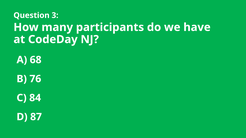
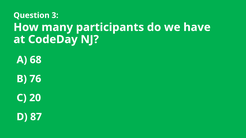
84: 84 -> 20 (35, 98)
